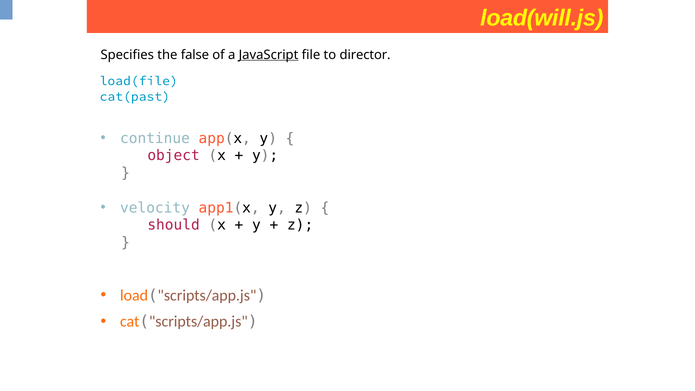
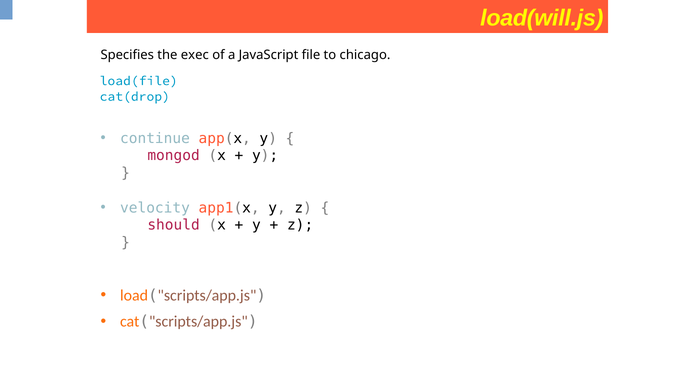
false: false -> exec (195, 55)
JavaScript underline: present -> none (269, 55)
director: director -> chicago (365, 55)
cat(past: cat(past -> cat(drop (135, 96)
object: object -> mongod (174, 156)
